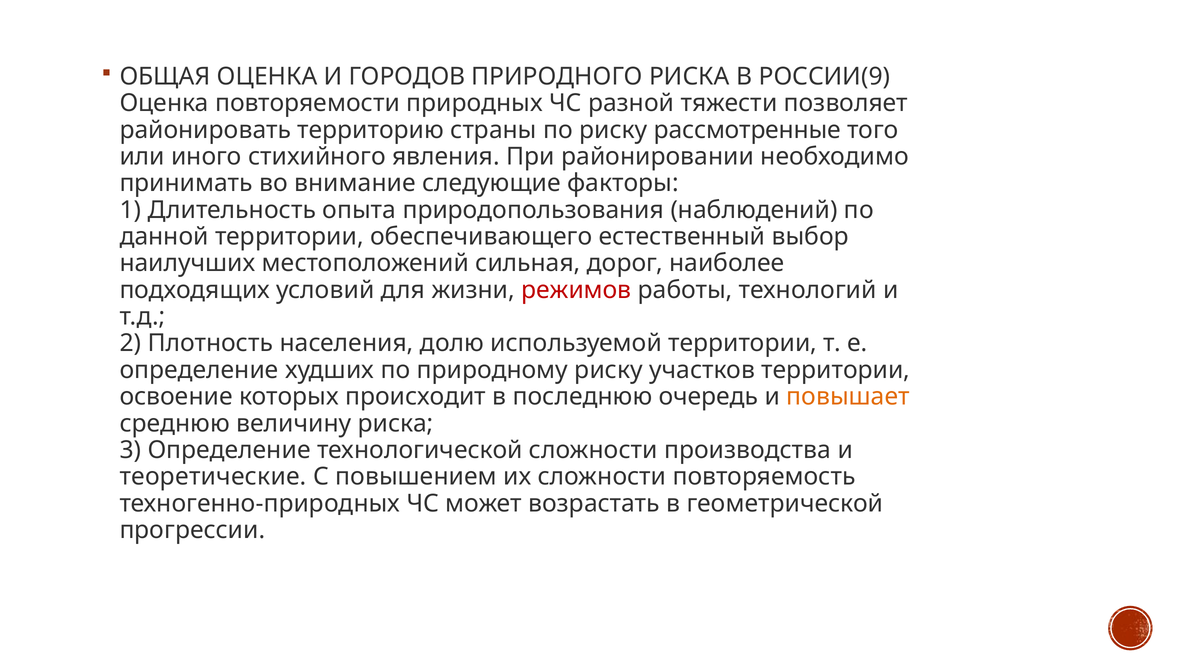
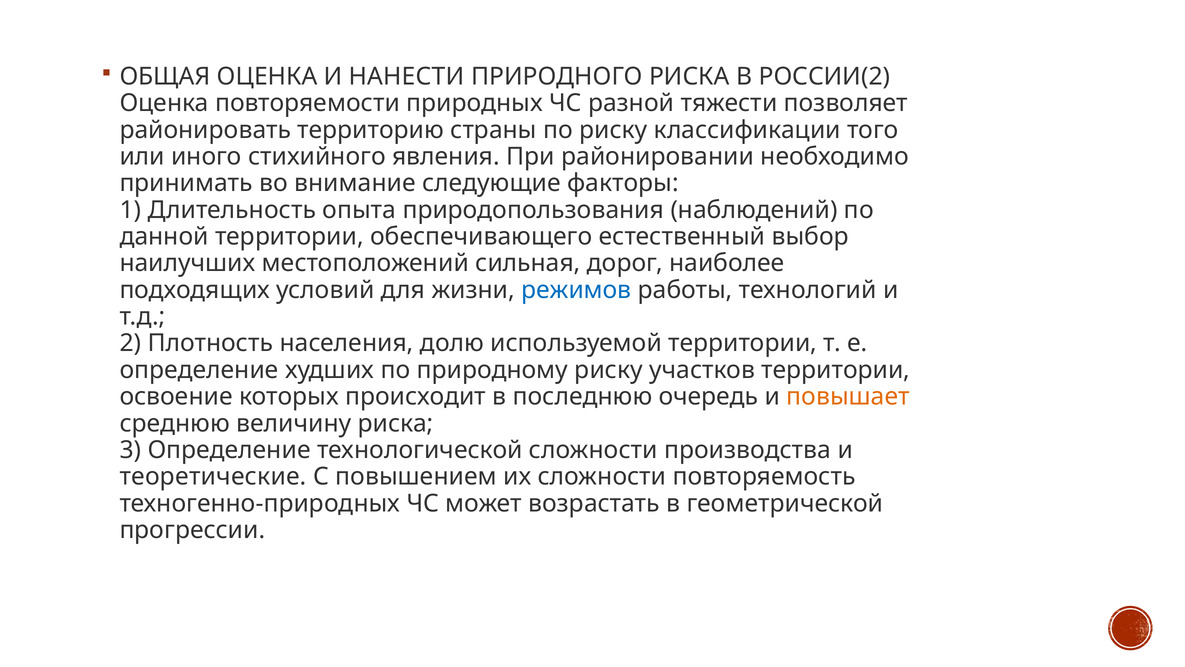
ГОРОДОВ: ГОРОДОВ -> НАНЕСТИ (407, 76)
РОССИИ(9: РОССИИ(9 -> РОССИИ(2 (824, 76)
рассмотренные: рассмотренные -> классификации (747, 130)
режимов colour: red -> blue (576, 290)
